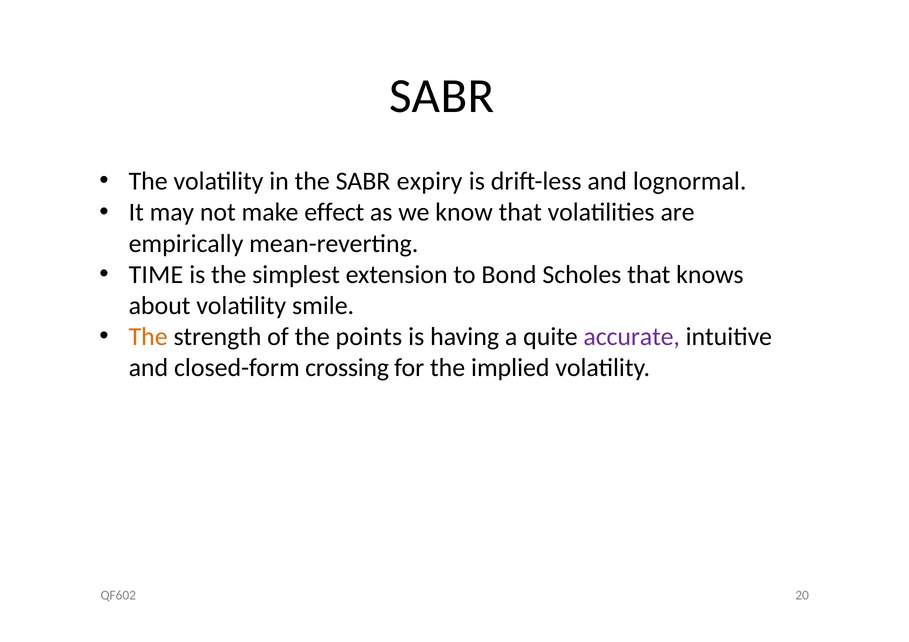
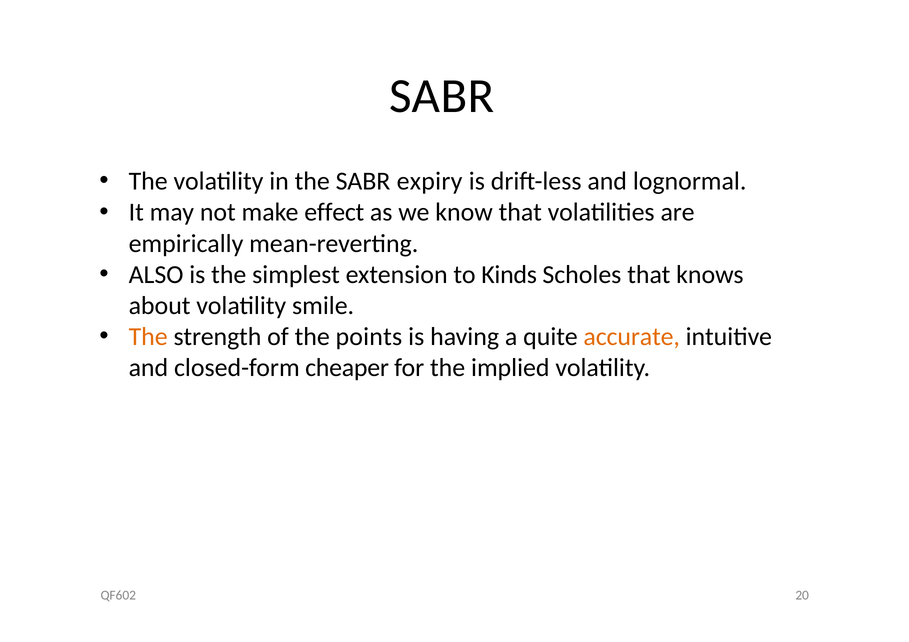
TIME: TIME -> ALSO (156, 275)
Bond: Bond -> Kinds (509, 275)
accurate colour: purple -> orange (632, 337)
crossing: crossing -> cheaper (347, 368)
